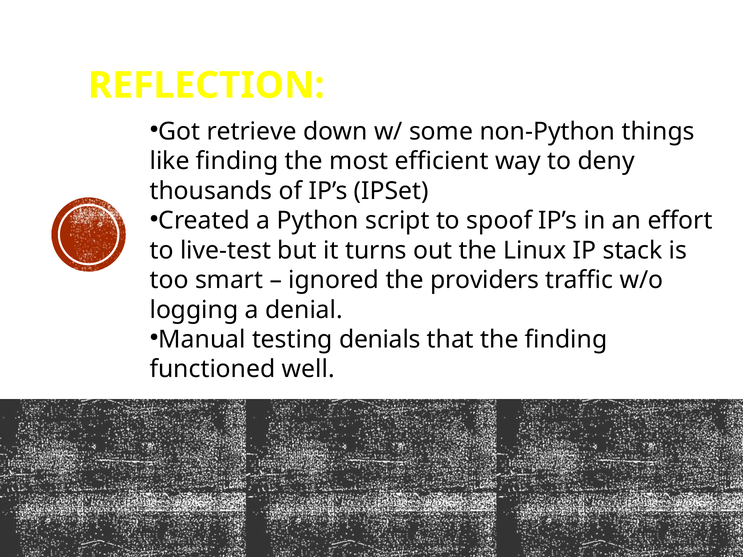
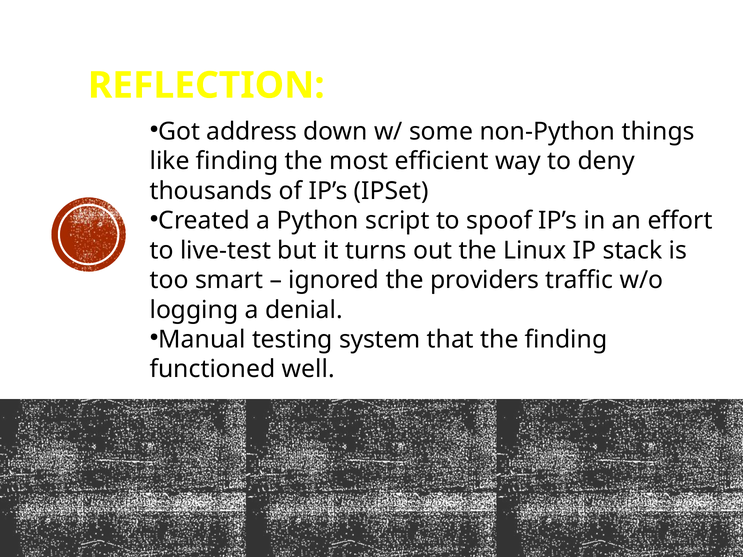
retrieve: retrieve -> address (252, 132)
denials: denials -> system (380, 340)
